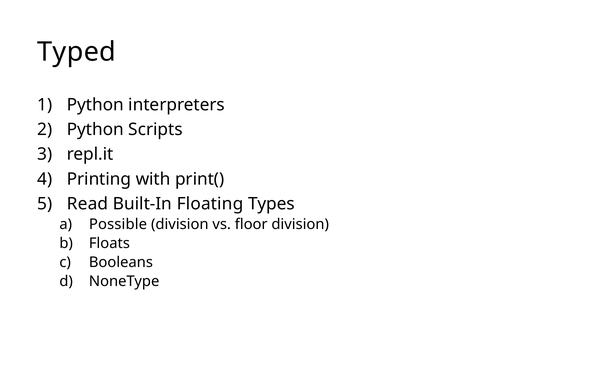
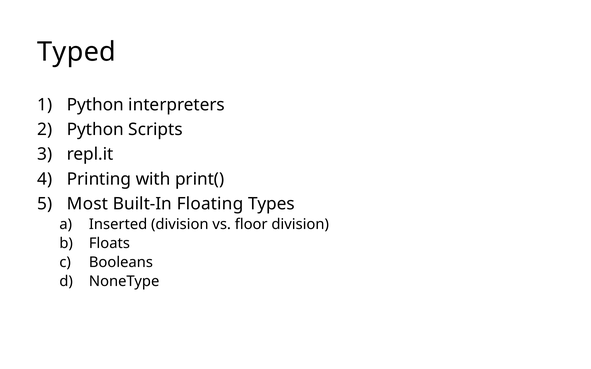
Read: Read -> Most (88, 204)
Possible: Possible -> Inserted (118, 224)
